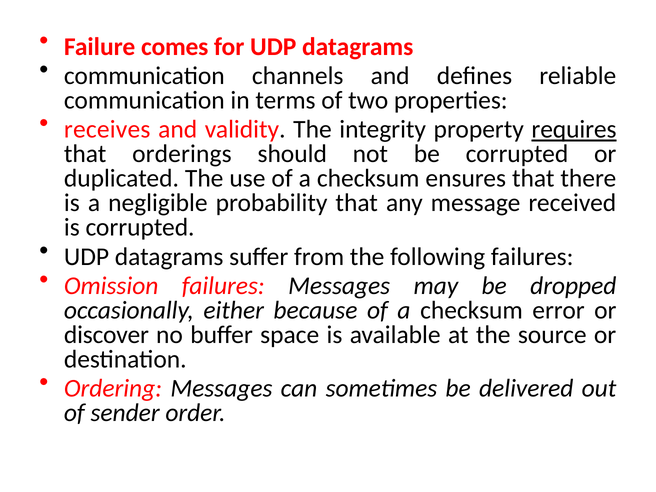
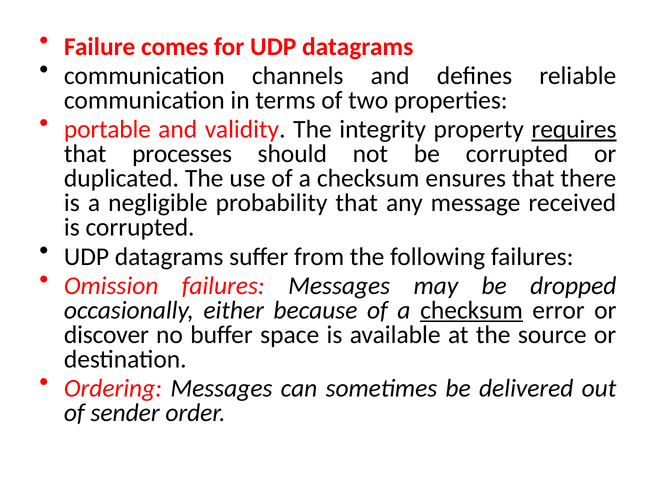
receives: receives -> portable (107, 130)
orderings: orderings -> processes (182, 154)
checksum underline: none -> present (472, 310)
